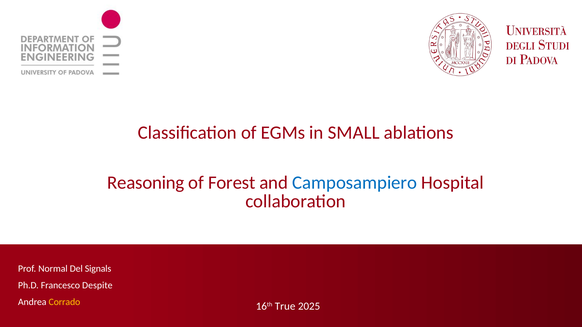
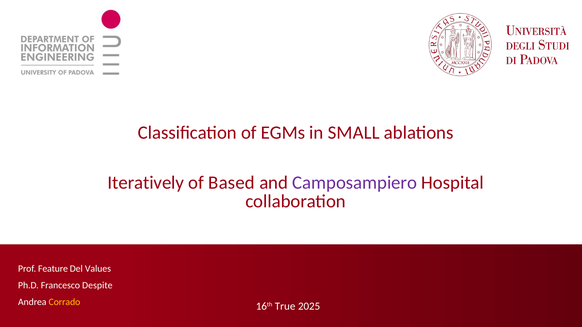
Reasoning: Reasoning -> Iteratively (146, 183)
Forest: Forest -> Based (232, 183)
Camposampiero colour: blue -> purple (355, 183)
Normal: Normal -> Feature (53, 269)
Signals: Signals -> Values (98, 269)
